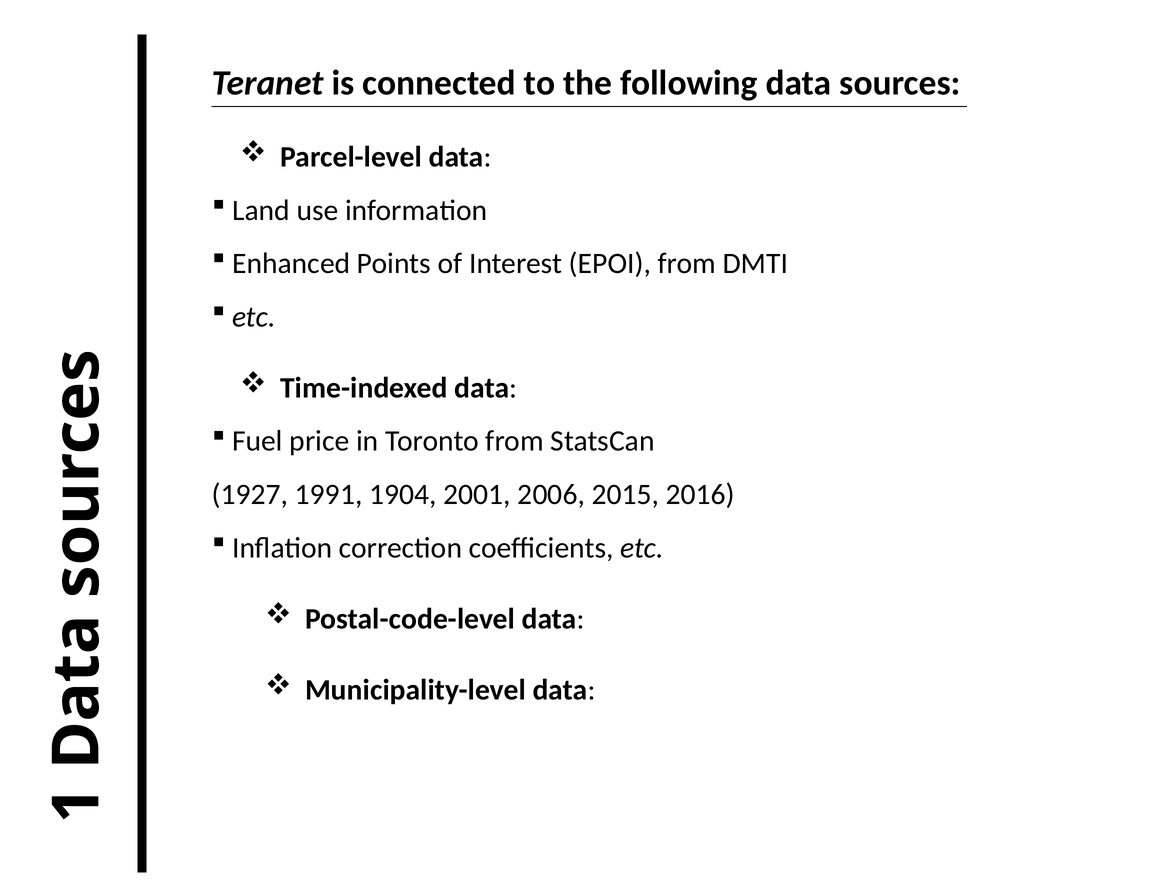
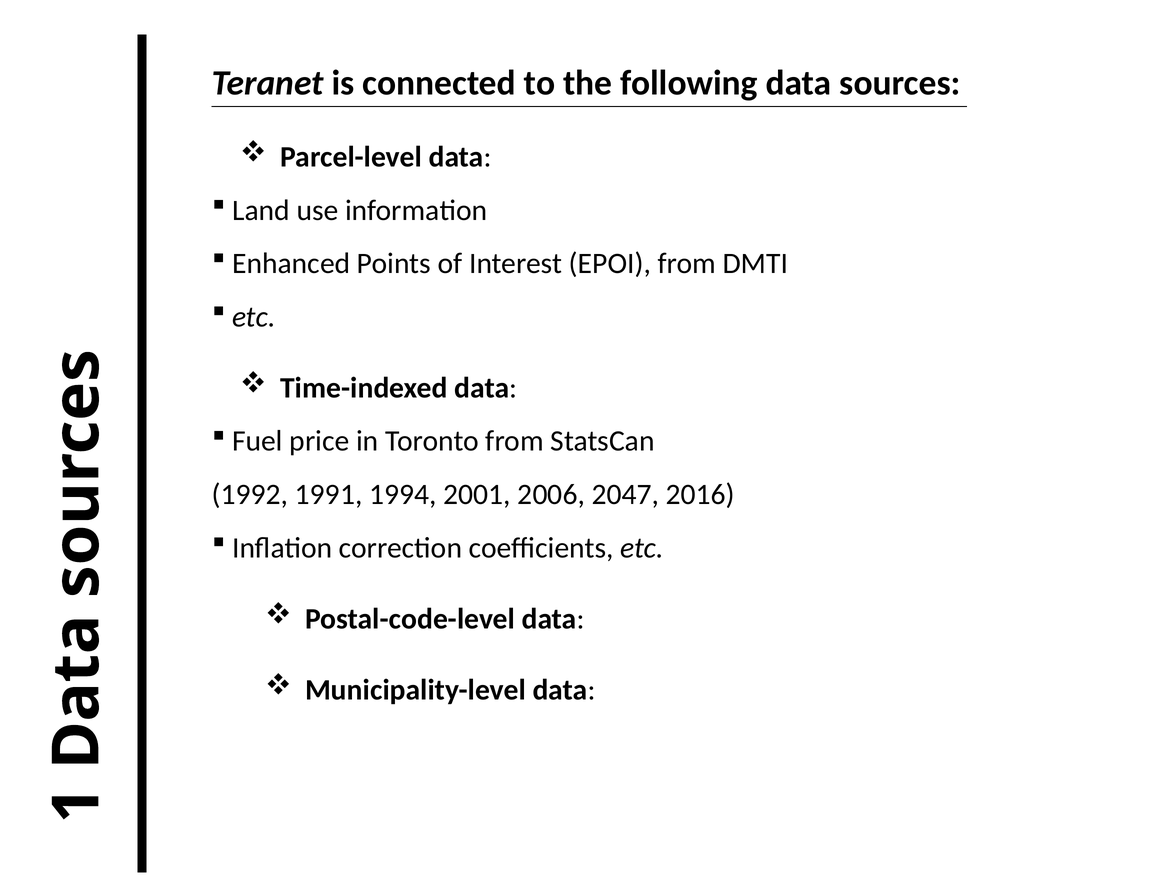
1927: 1927 -> 1992 (250, 495)
1904: 1904 -> 1994 (403, 495)
2015: 2015 -> 2047 (625, 495)
